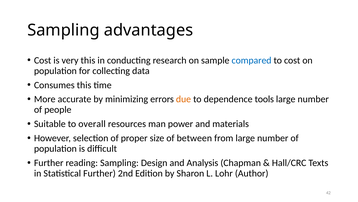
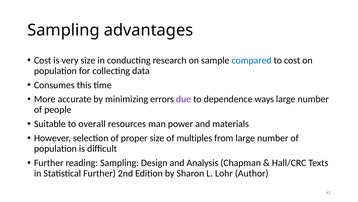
very this: this -> size (88, 60)
due colour: orange -> purple (183, 99)
tools: tools -> ways (264, 99)
between: between -> multiples (194, 138)
